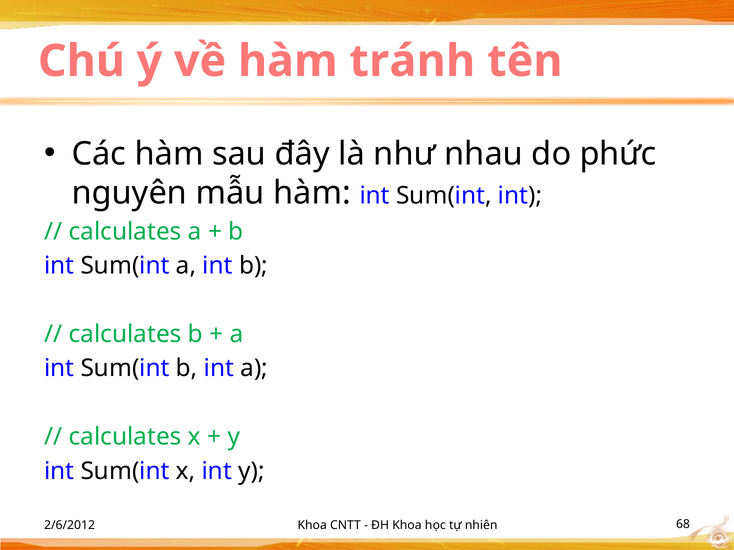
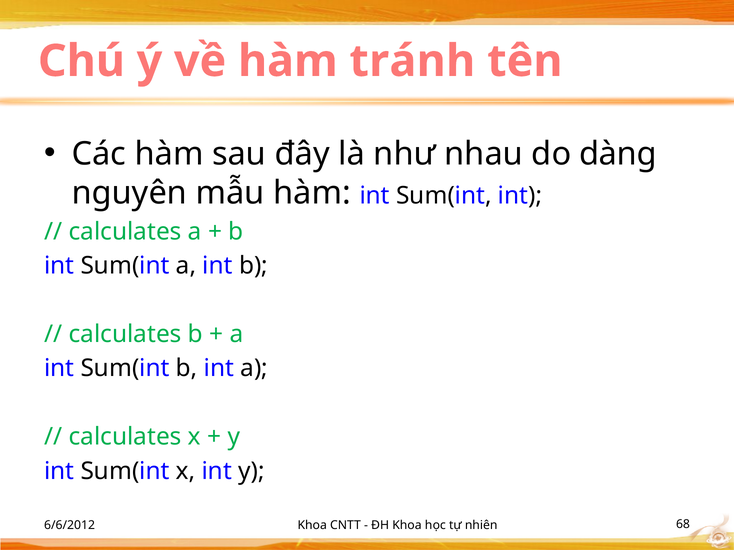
phức: phức -> dàng (618, 154)
2/6/2012: 2/6/2012 -> 6/6/2012 (70, 526)
